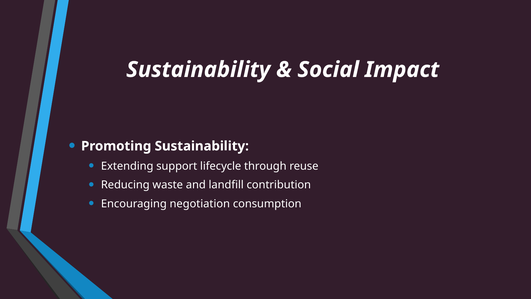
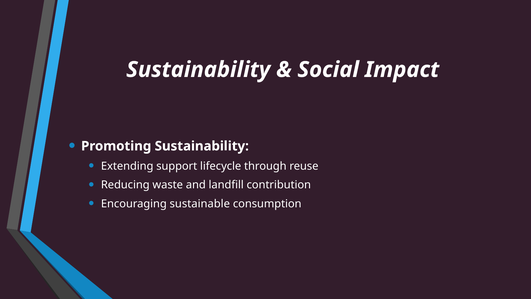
negotiation: negotiation -> sustainable (200, 204)
